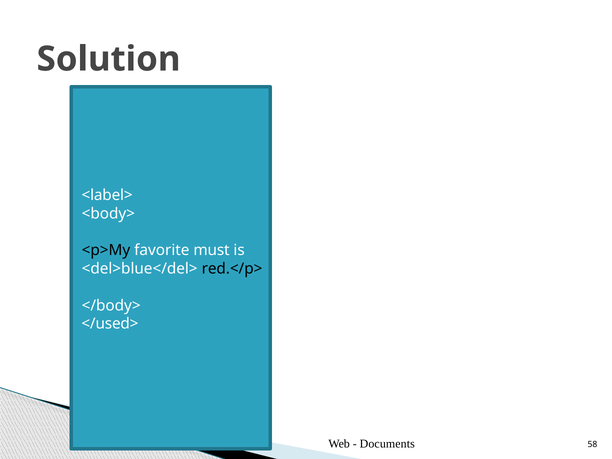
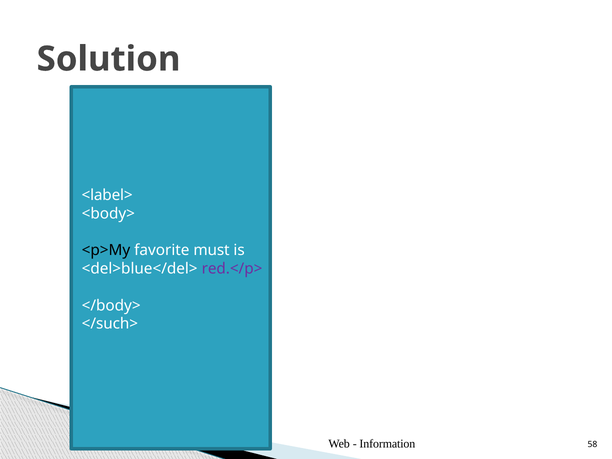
red.</p> colour: black -> purple (232, 269)
</used>: </used> -> </such> (110, 324)
Documents: Documents -> Information (387, 444)
